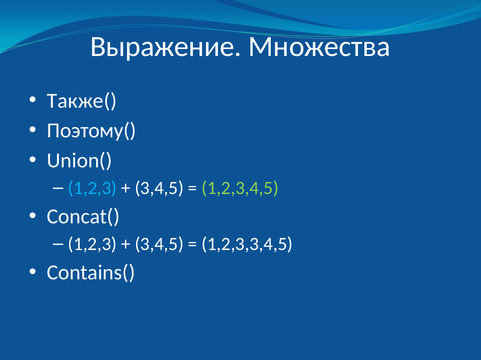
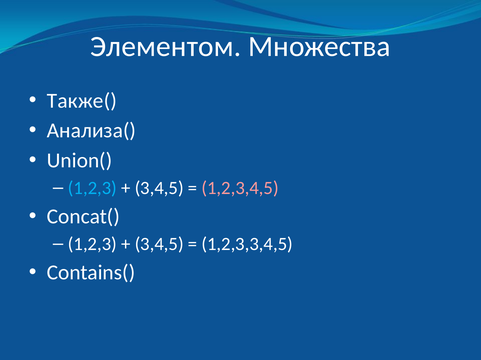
Выражение: Выражение -> Элементом (166, 47)
Поэтому(: Поэтому( -> Анализа( (91, 131)
1,2,3,4,5 colour: light green -> pink (240, 188)
